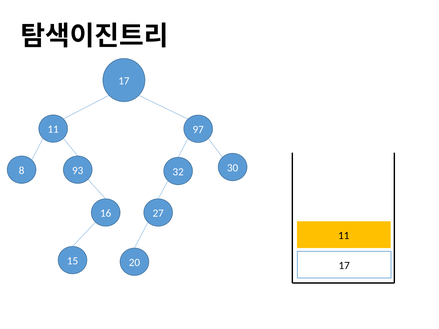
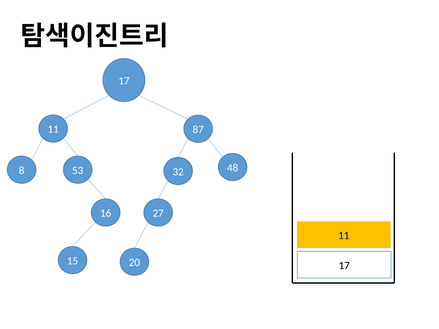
97: 97 -> 87 (198, 130)
93: 93 -> 53 (78, 171)
30: 30 -> 48 (233, 168)
